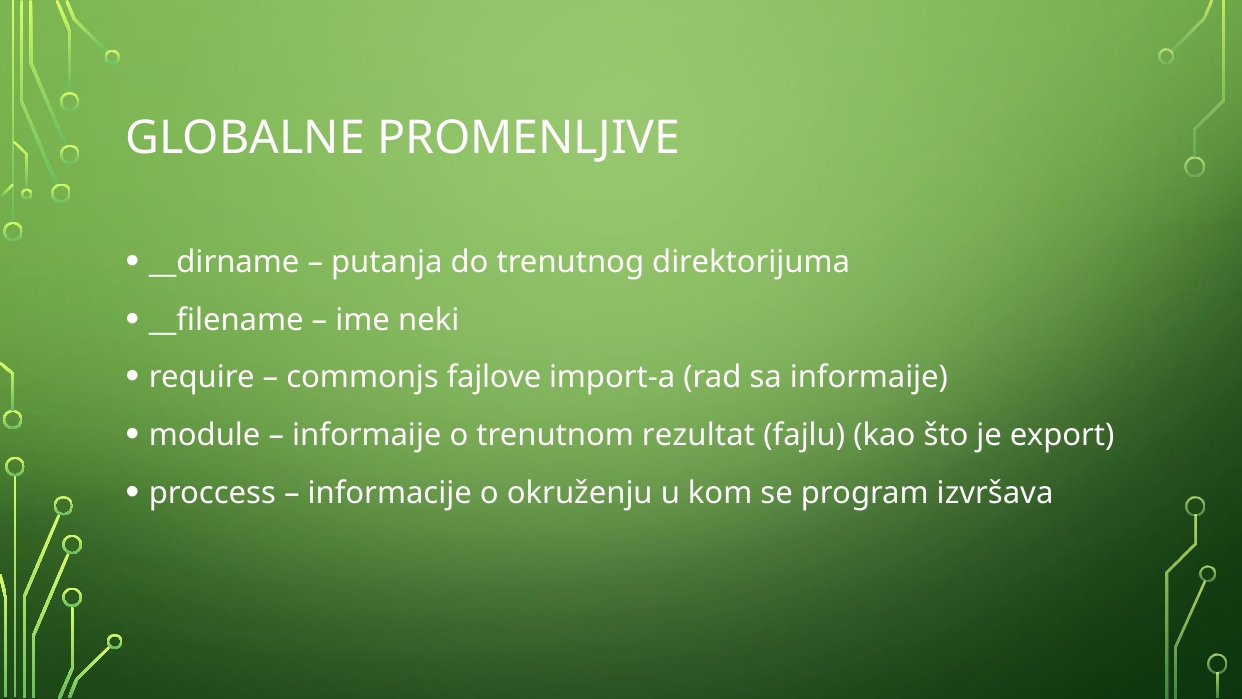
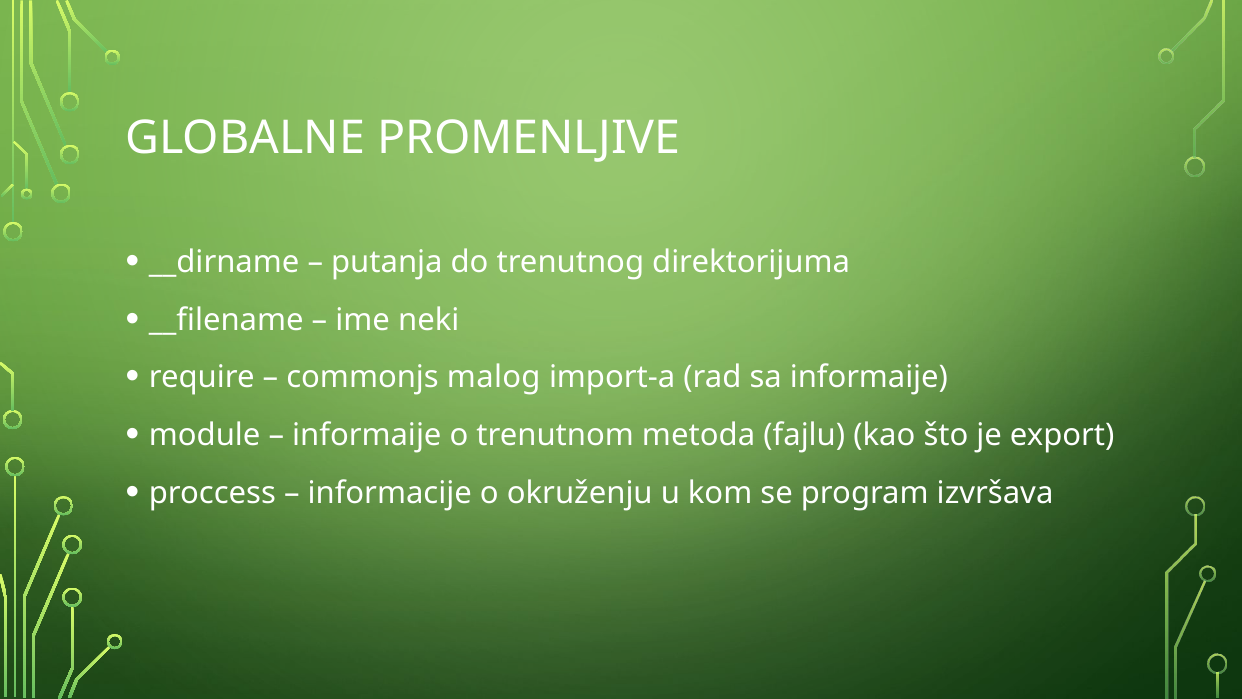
fajlove: fajlove -> malog (494, 377)
rezultat: rezultat -> metoda (699, 435)
